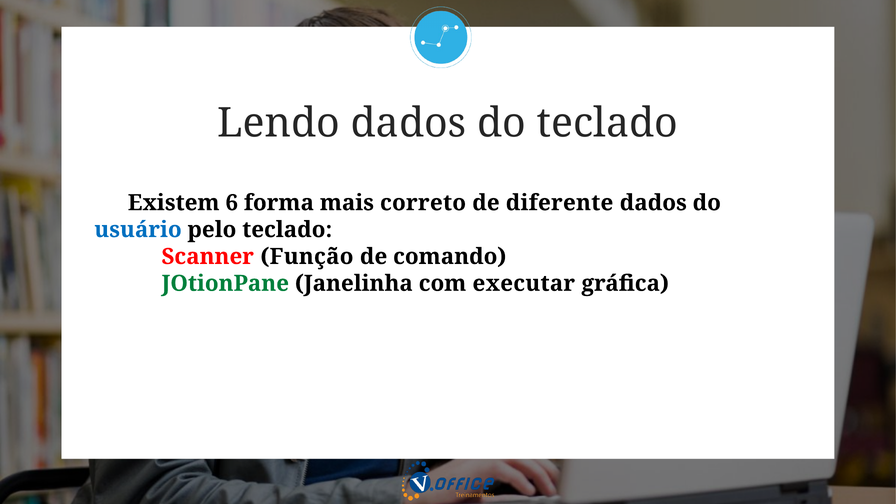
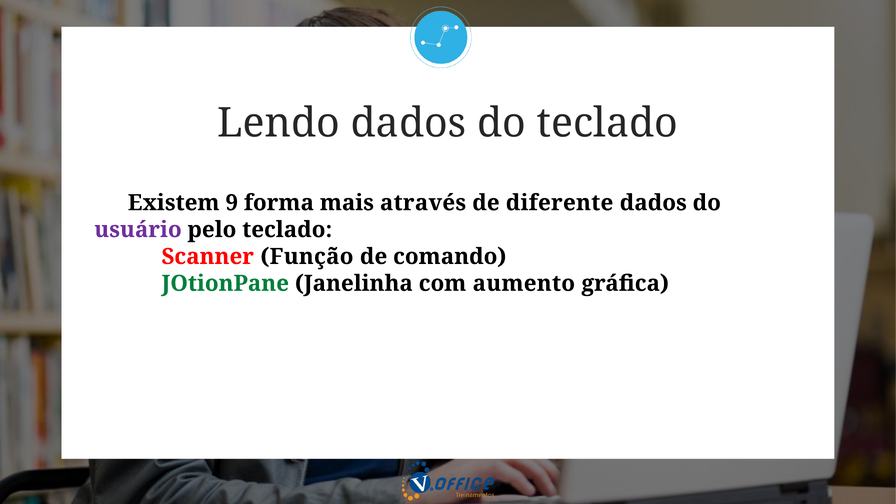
6: 6 -> 9 (232, 203)
correto: correto -> através (423, 203)
usuário colour: blue -> purple (138, 230)
executar: executar -> aumento (524, 283)
